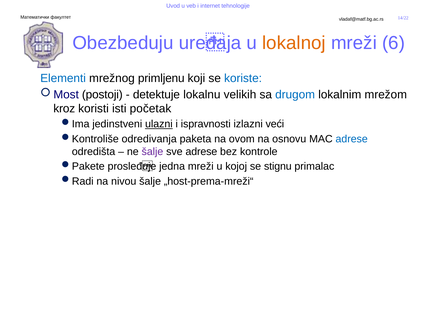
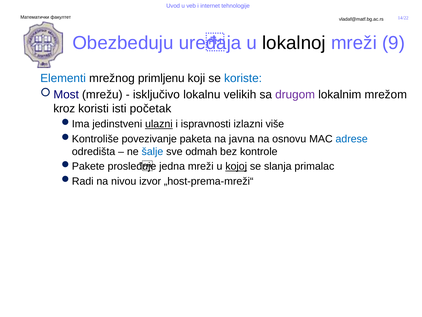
lokalnoj colour: orange -> black (294, 43)
6: 6 -> 9 (394, 43)
postoji: postoji -> mrežu (102, 95)
detektuje: detektuje -> isključivo (156, 95)
drugom colour: blue -> purple (295, 95)
veći: veći -> više (275, 124)
odredivanja: odredivanja -> povezivanje (149, 139)
ovom: ovom -> javna (242, 139)
šalje colour: purple -> blue (152, 151)
sve adrese: adrese -> odmah (201, 151)
kojoj underline: none -> present (236, 166)
stignu: stignu -> slanja (278, 166)
nivou šalje: šalje -> izvor (150, 181)
